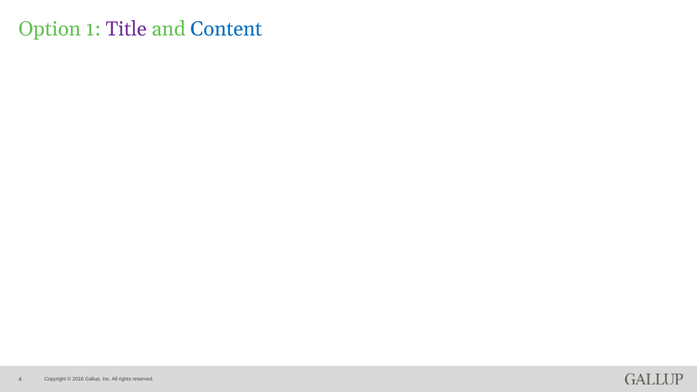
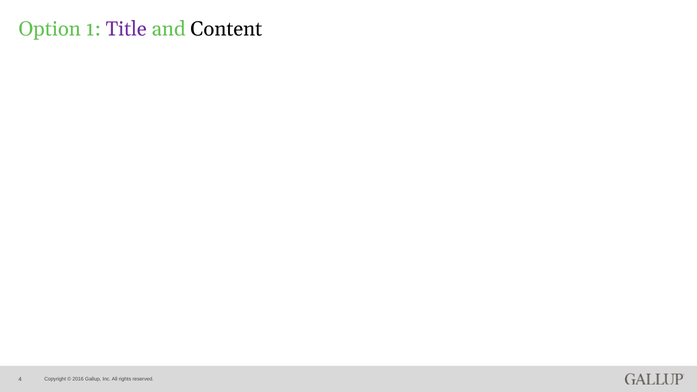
Content colour: blue -> black (226, 29)
